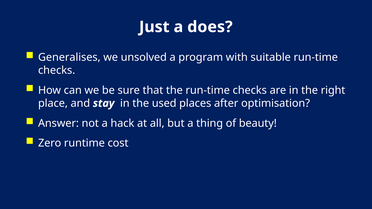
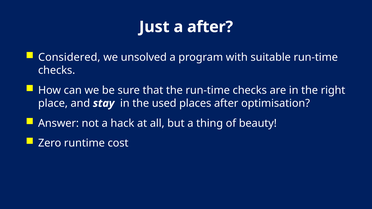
a does: does -> after (210, 27)
Generalises: Generalises -> Considered (69, 57)
